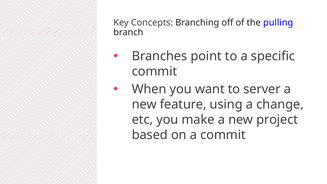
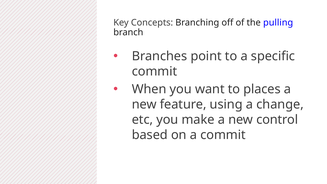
server: server -> places (262, 89)
project: project -> control (277, 120)
